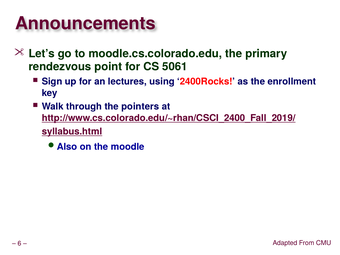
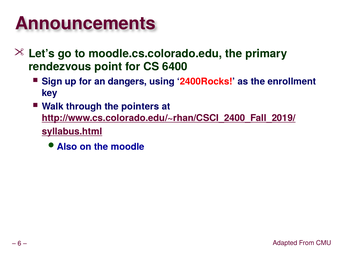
5061: 5061 -> 6400 (175, 67)
lectures: lectures -> dangers (127, 82)
